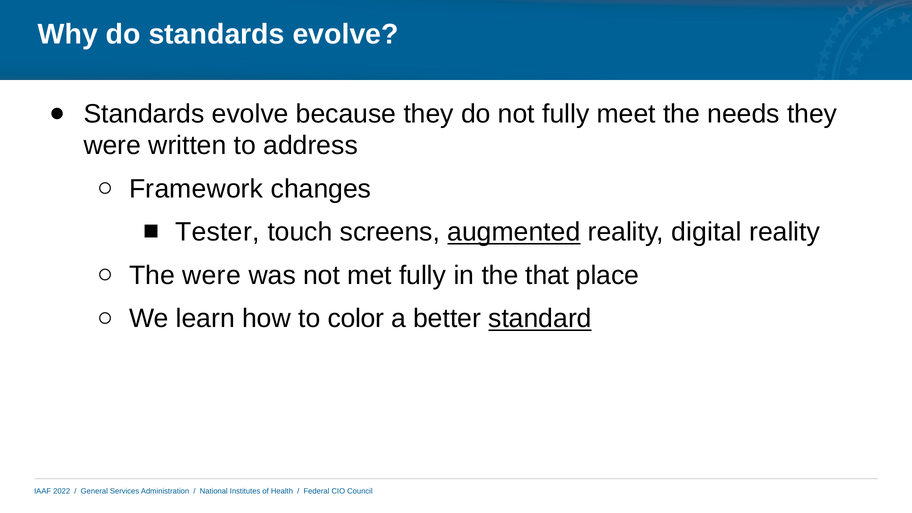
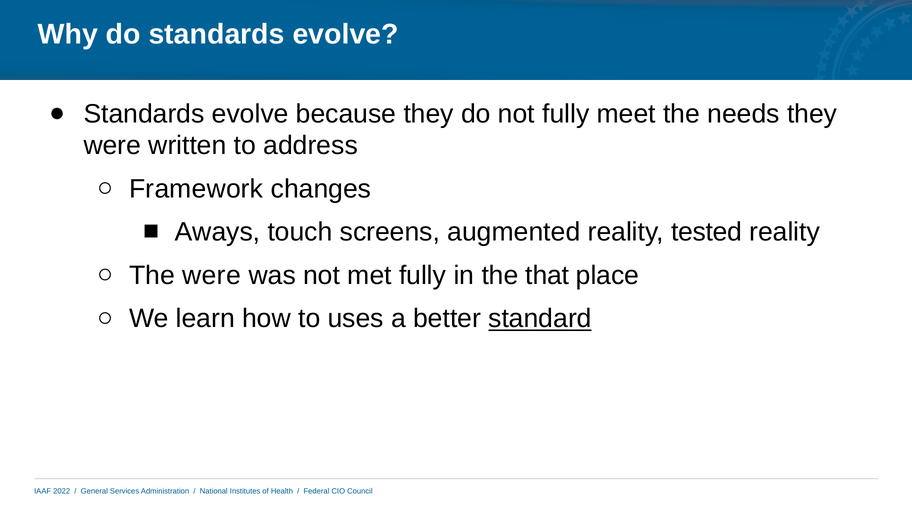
Tester: Tester -> Aways (217, 232)
augmented underline: present -> none (514, 232)
digital: digital -> tested (707, 232)
color: color -> uses (356, 319)
